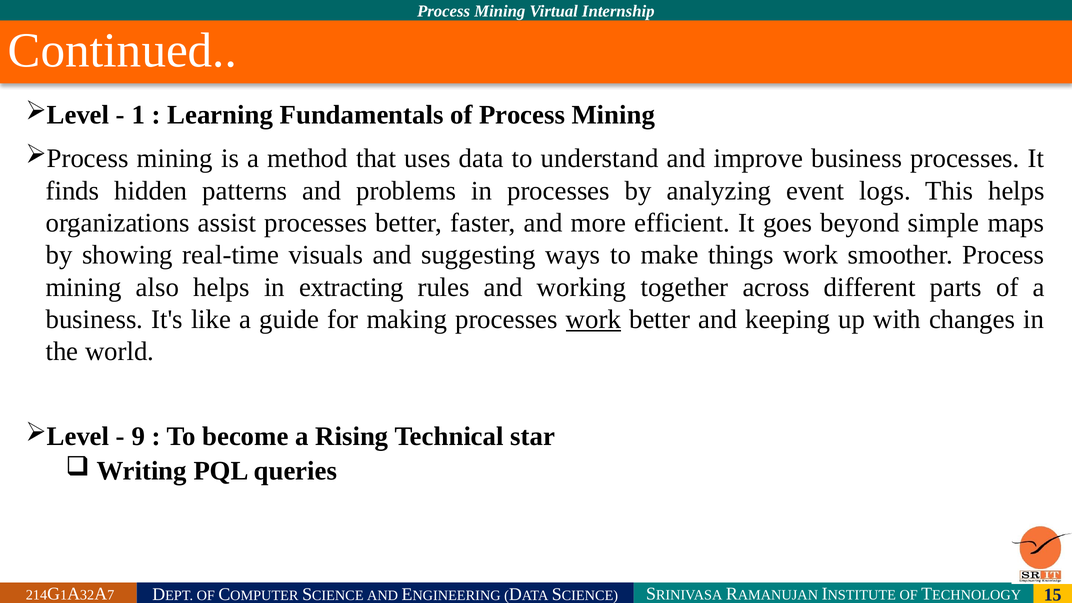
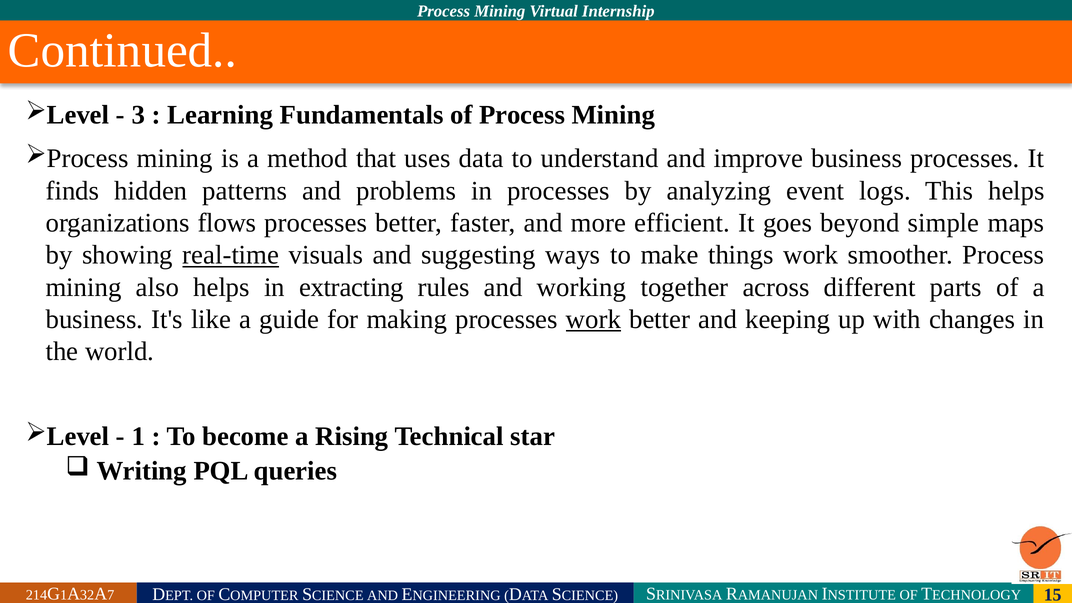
1: 1 -> 3 (138, 115)
assist: assist -> flows (227, 223)
real-time underline: none -> present (231, 255)
9: 9 -> 1 (138, 436)
